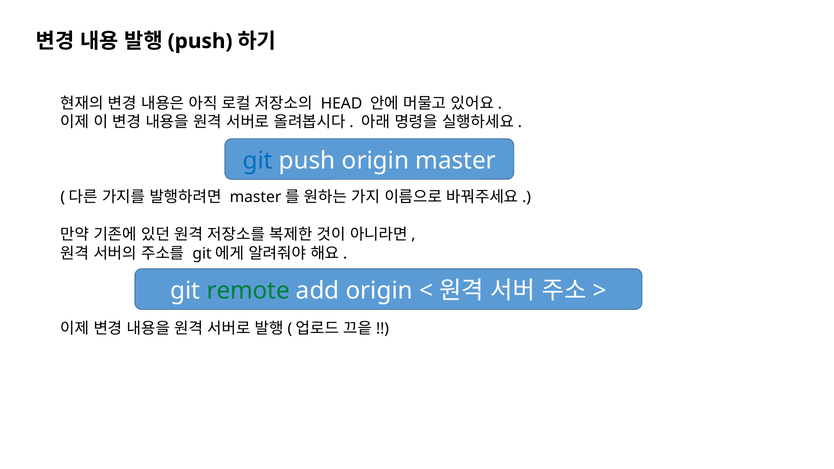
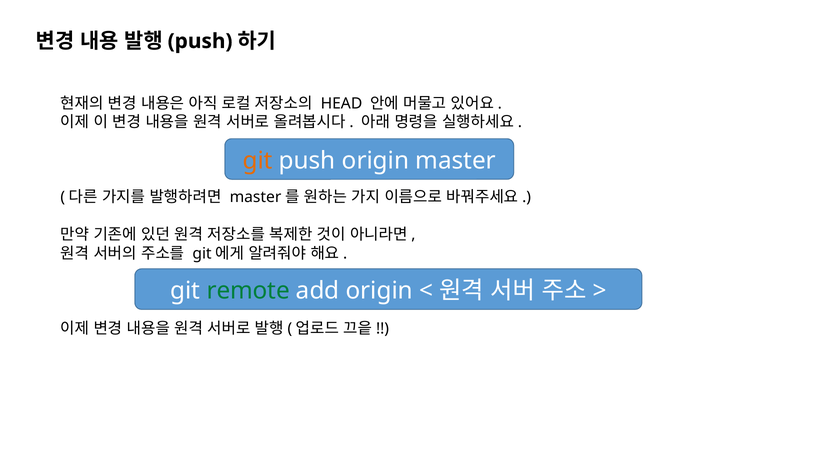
git colour: blue -> orange (258, 161)
